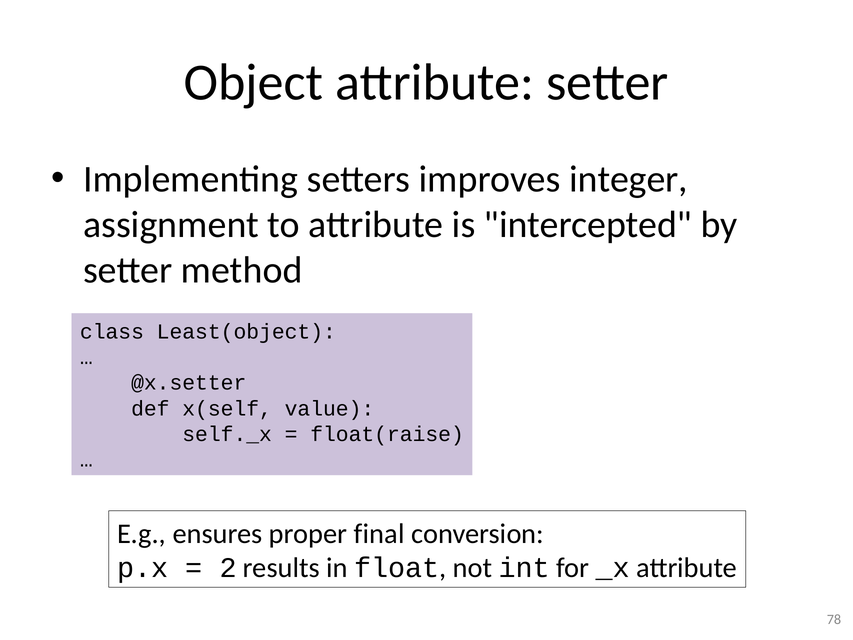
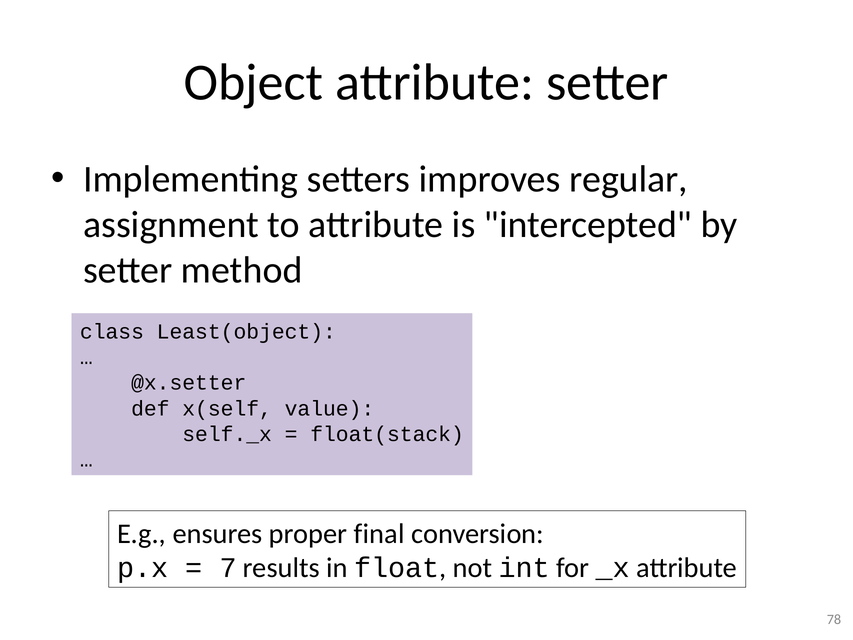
integer: integer -> regular (629, 179)
float(raise: float(raise -> float(stack (387, 434)
2: 2 -> 7 (228, 568)
